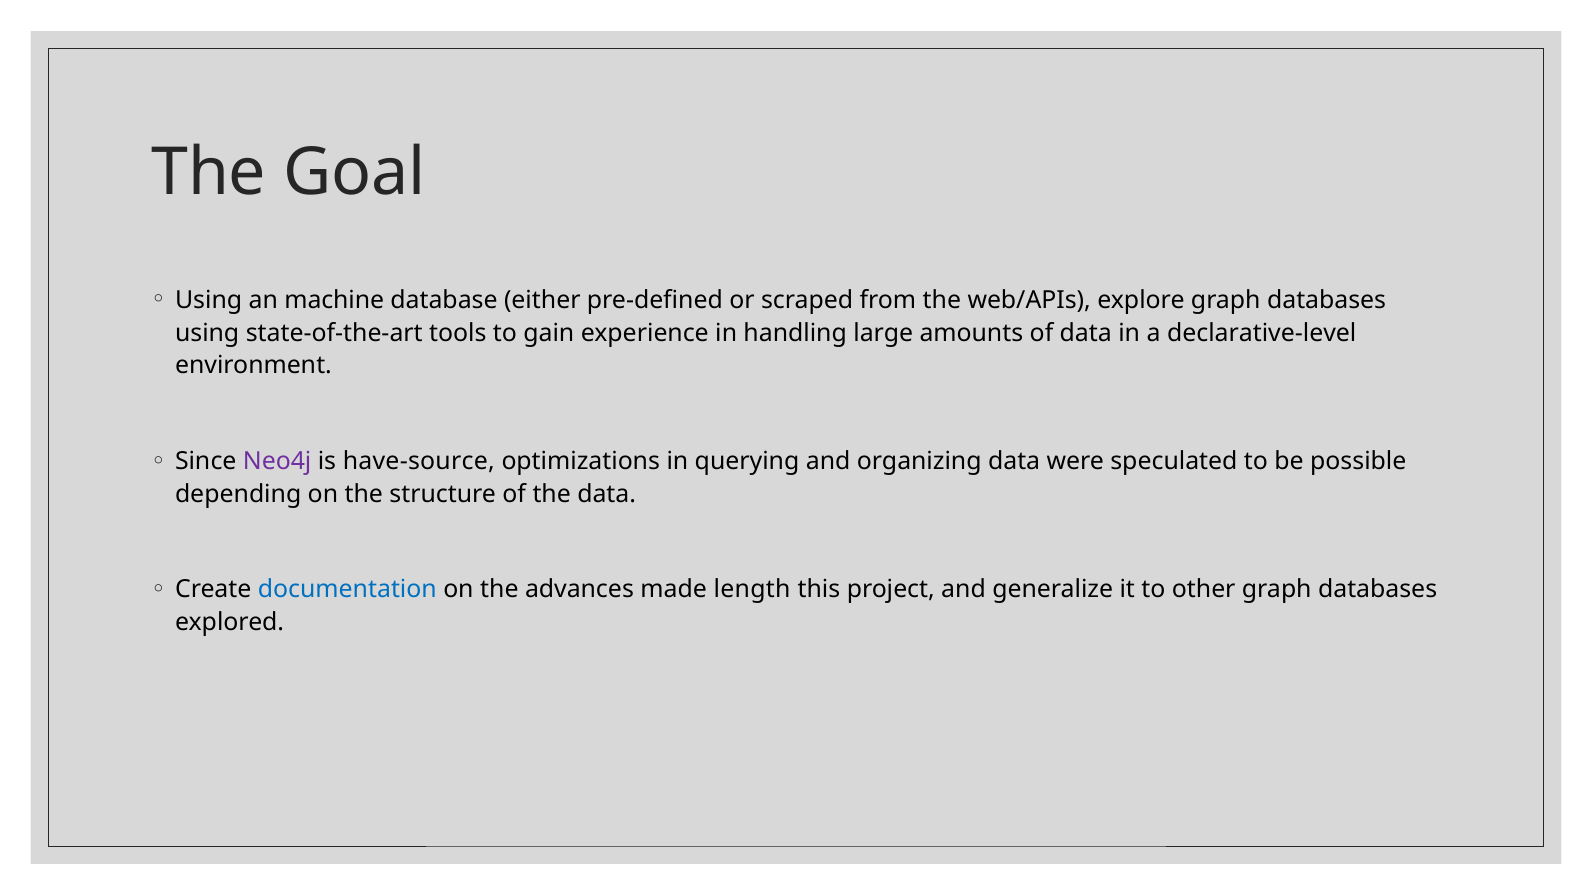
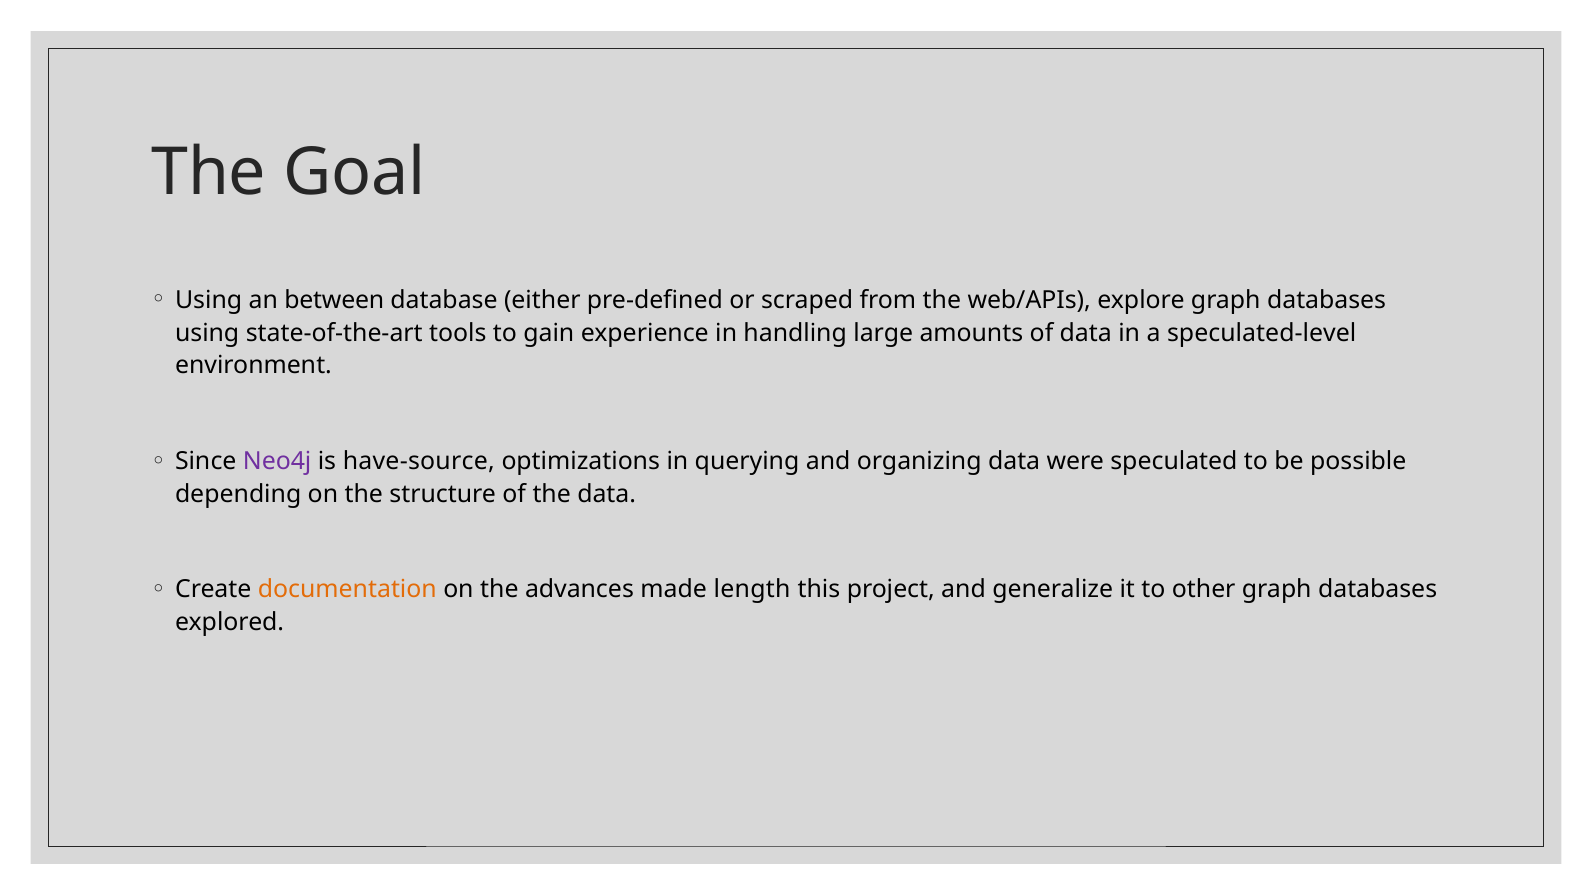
machine: machine -> between (334, 300)
declarative-level: declarative-level -> speculated-level (1262, 333)
documentation colour: blue -> orange (347, 590)
